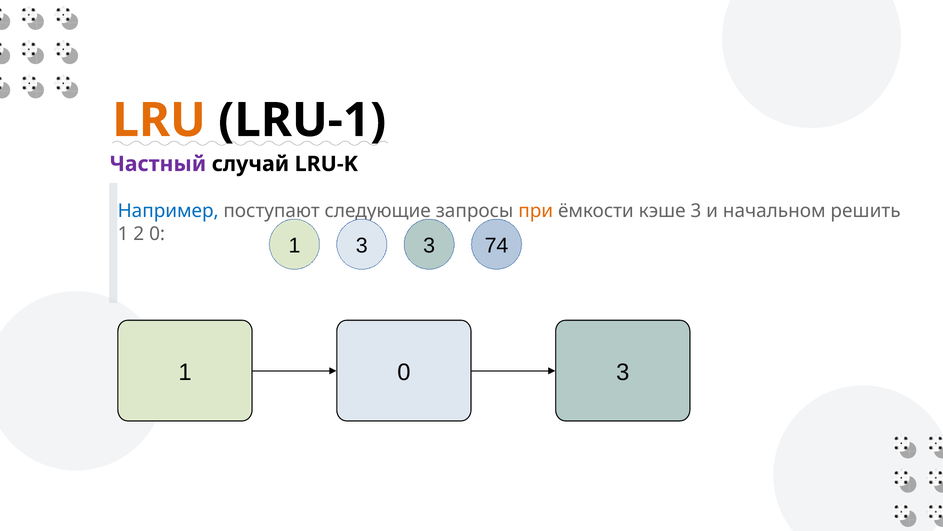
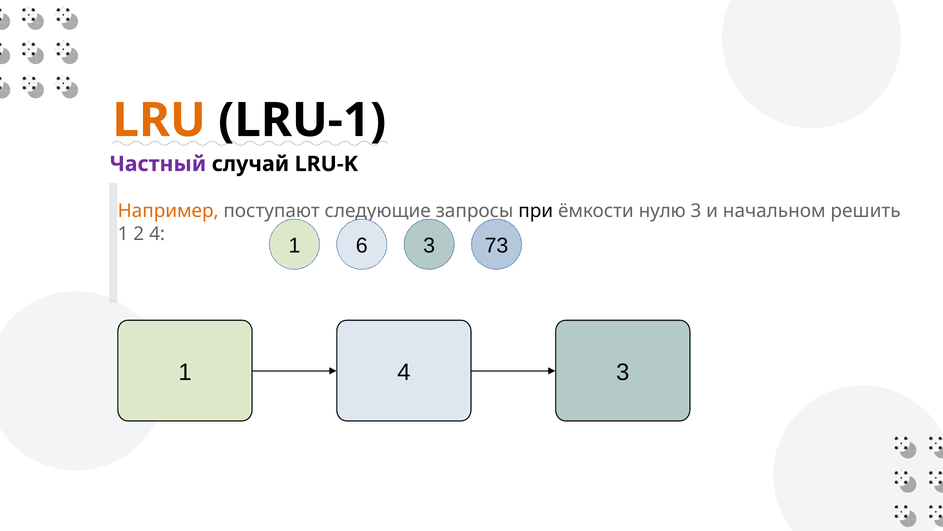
Например colour: blue -> orange (168, 211)
при colour: orange -> black (536, 211)
кэше: кэше -> нулю (662, 211)
2 0: 0 -> 4 (157, 234)
1 3: 3 -> 6 (362, 245)
74: 74 -> 73 (497, 245)
1 0: 0 -> 4 (404, 372)
